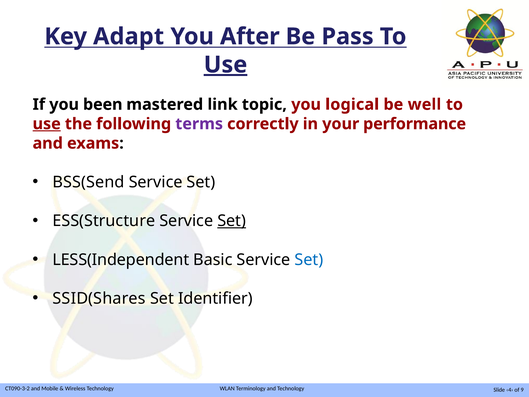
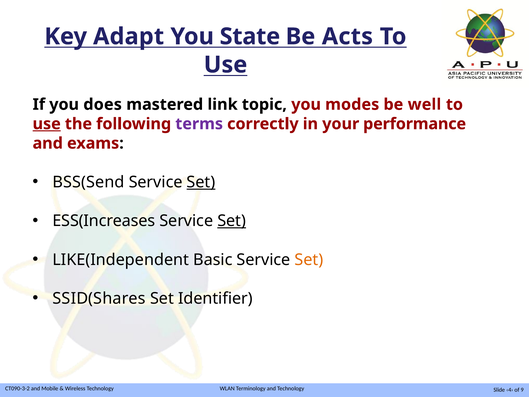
After: After -> State (250, 36)
Pass: Pass -> Acts (347, 36)
Use underline: present -> none (225, 65)
been: been -> does (103, 104)
logical: logical -> modes (352, 104)
Set underline: none -> present (201, 182)
ESS(Structure: ESS(Structure -> ESS(Increases (104, 221)
LESS(Independent: LESS(Independent -> LIKE(Independent (121, 260)
Set colour: blue -> orange (309, 260)
